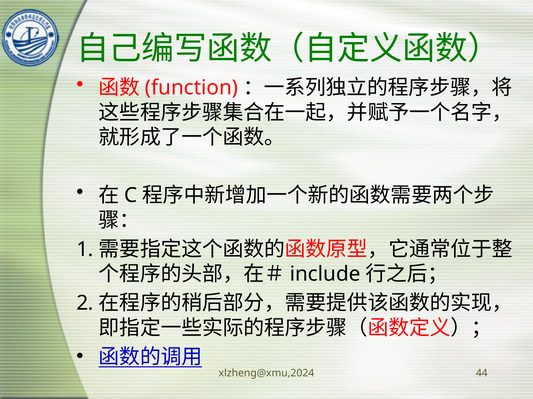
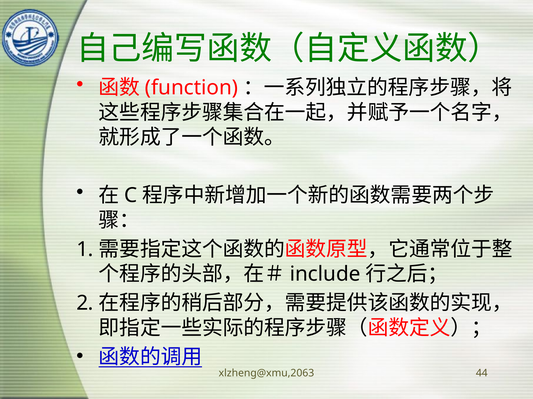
xlzheng@xmu,2024: xlzheng@xmu,2024 -> xlzheng@xmu,2063 (266, 374)
